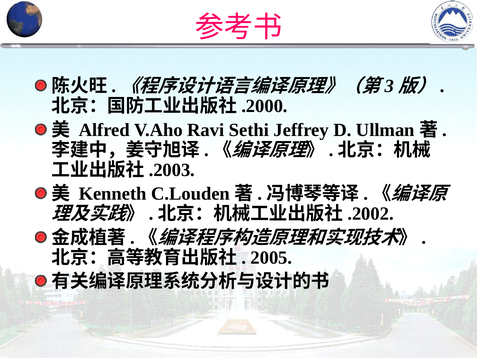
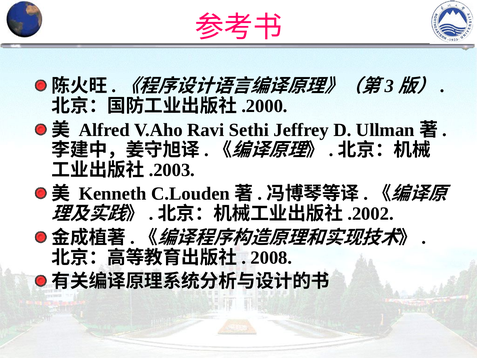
2005: 2005 -> 2008 (271, 257)
